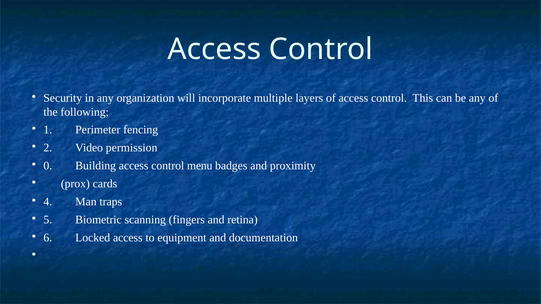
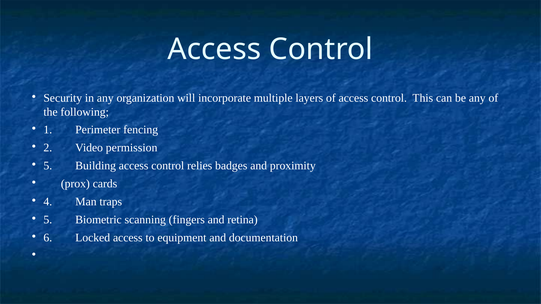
0: 0 -> 5 (48, 166)
menu: menu -> relies (200, 166)
